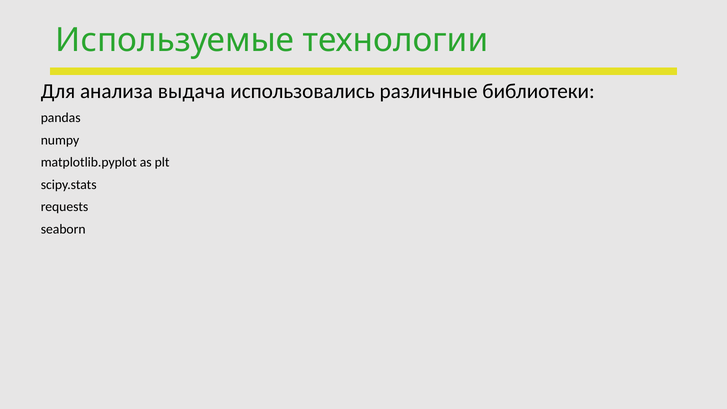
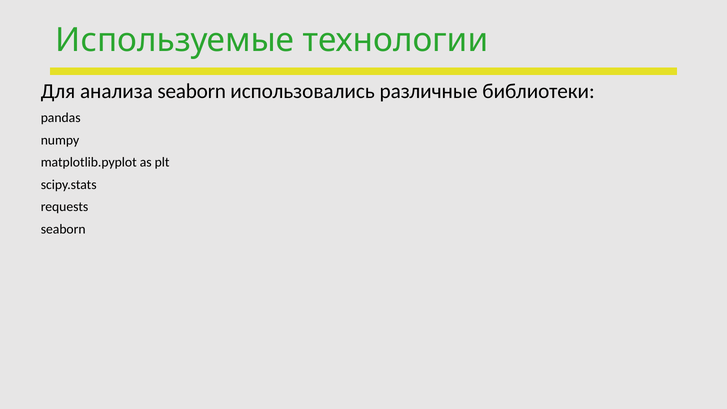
анализа выдача: выдача -> seaborn (192, 91)
